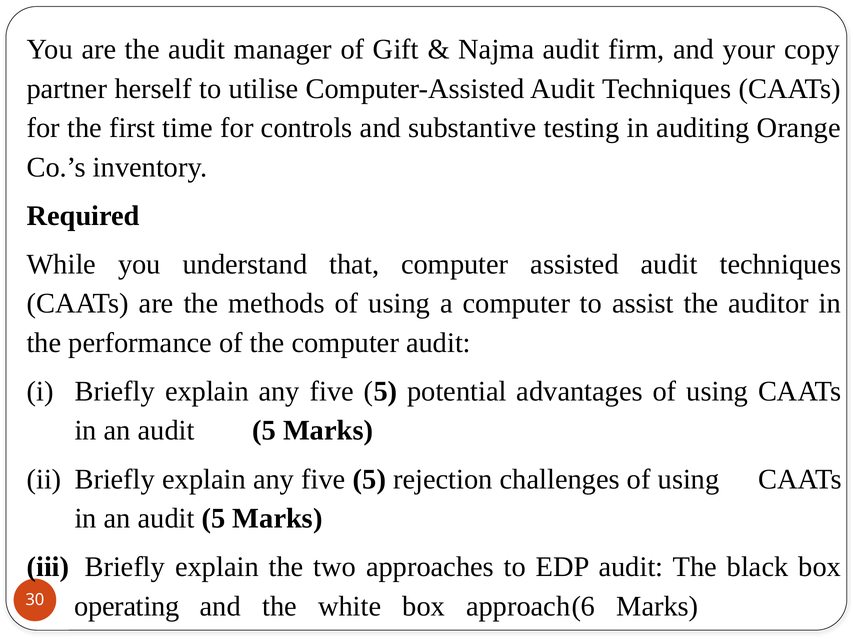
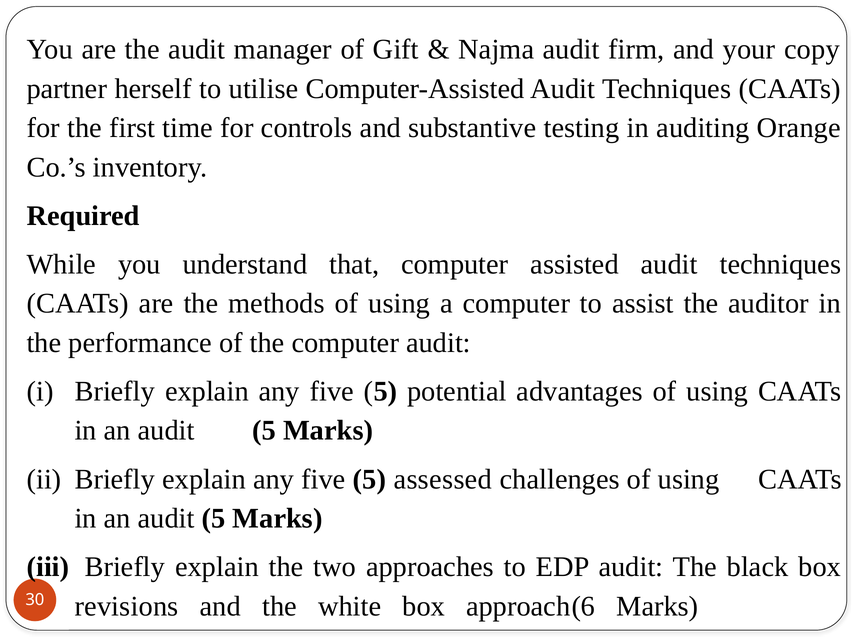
rejection: rejection -> assessed (443, 480)
operating: operating -> revisions (127, 607)
